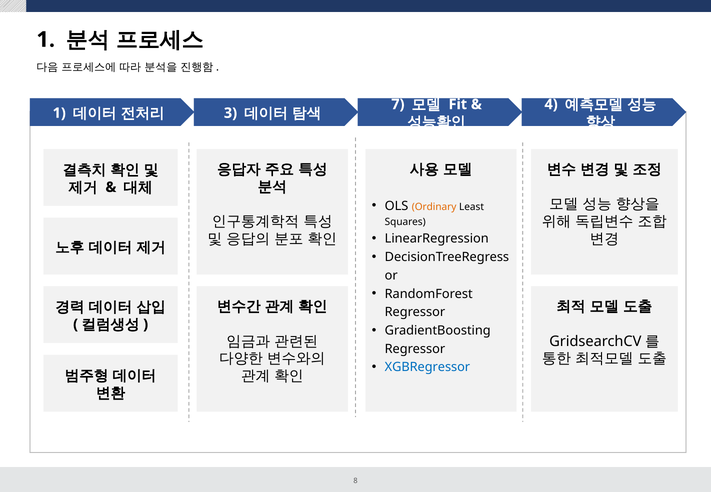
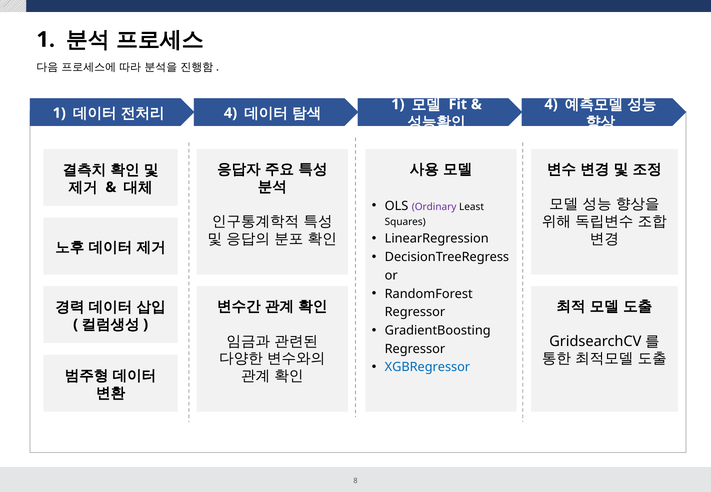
3: 3 -> 4 (230, 113)
7: 7 -> 1 (398, 104)
Ordinary colour: orange -> purple (434, 207)
